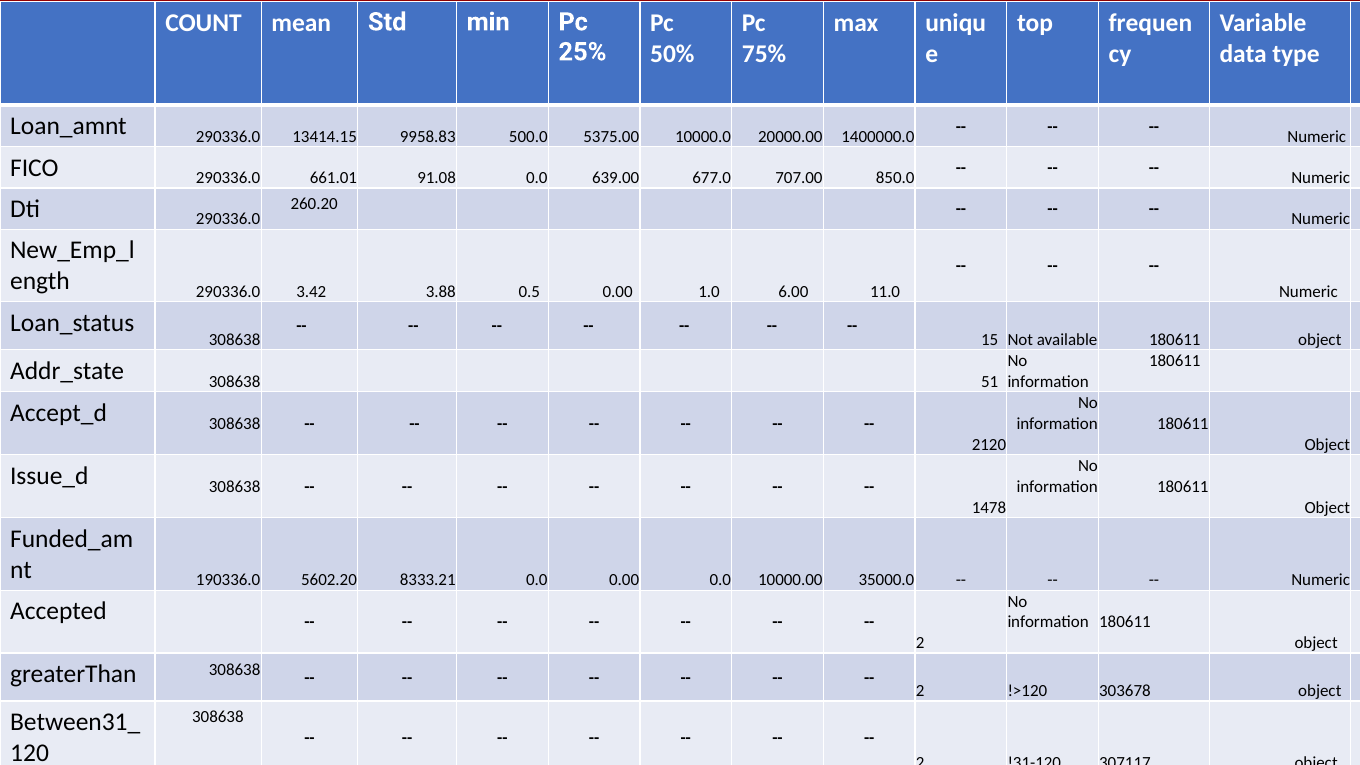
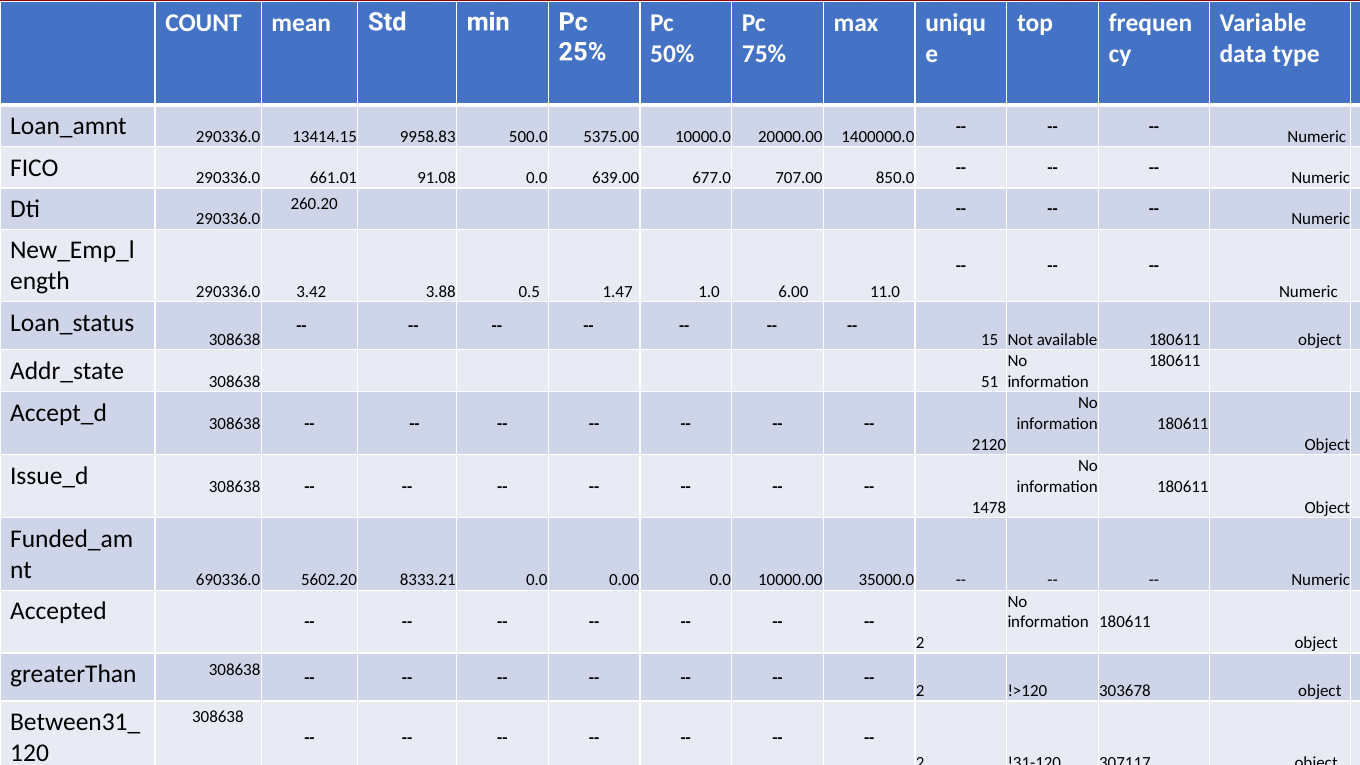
0.5 0.00: 0.00 -> 1.47 (618, 292)
190336.0: 190336.0 -> 690336.0 (228, 580)
